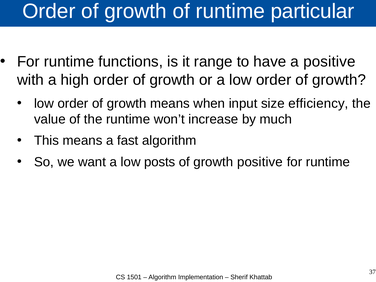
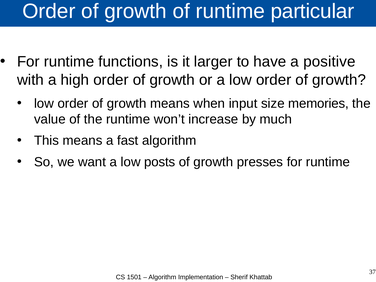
range: range -> larger (213, 62)
efficiency: efficiency -> memories (319, 103)
growth positive: positive -> presses (260, 162)
